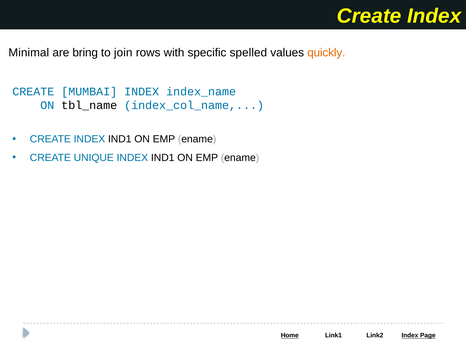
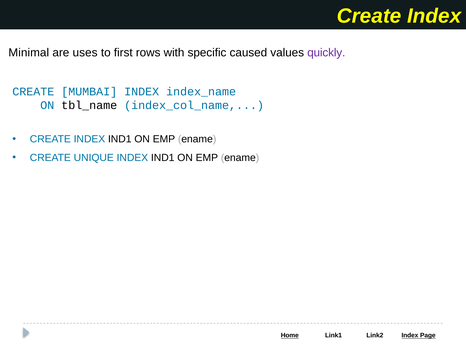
bring: bring -> uses (85, 53)
join: join -> first (123, 53)
spelled: spelled -> caused (248, 53)
quickly colour: orange -> purple (326, 53)
